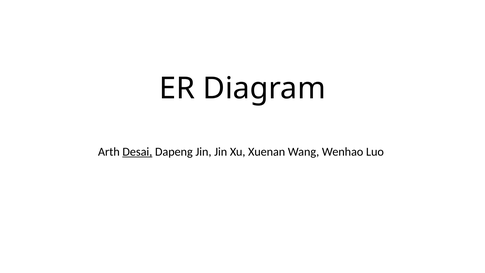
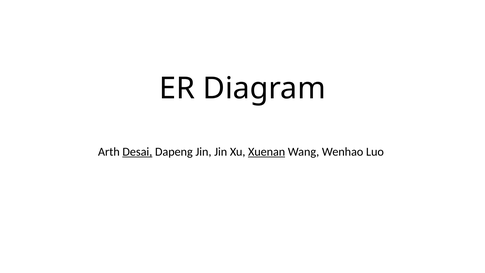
Xuenan underline: none -> present (267, 152)
